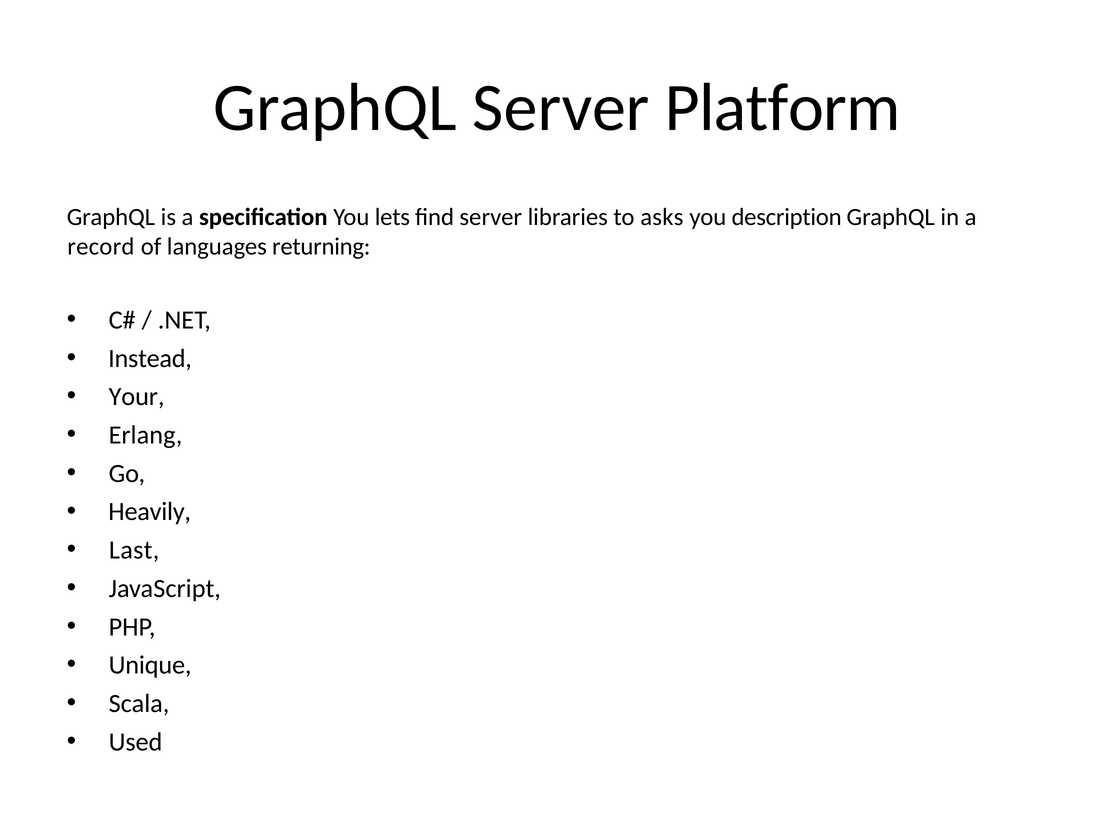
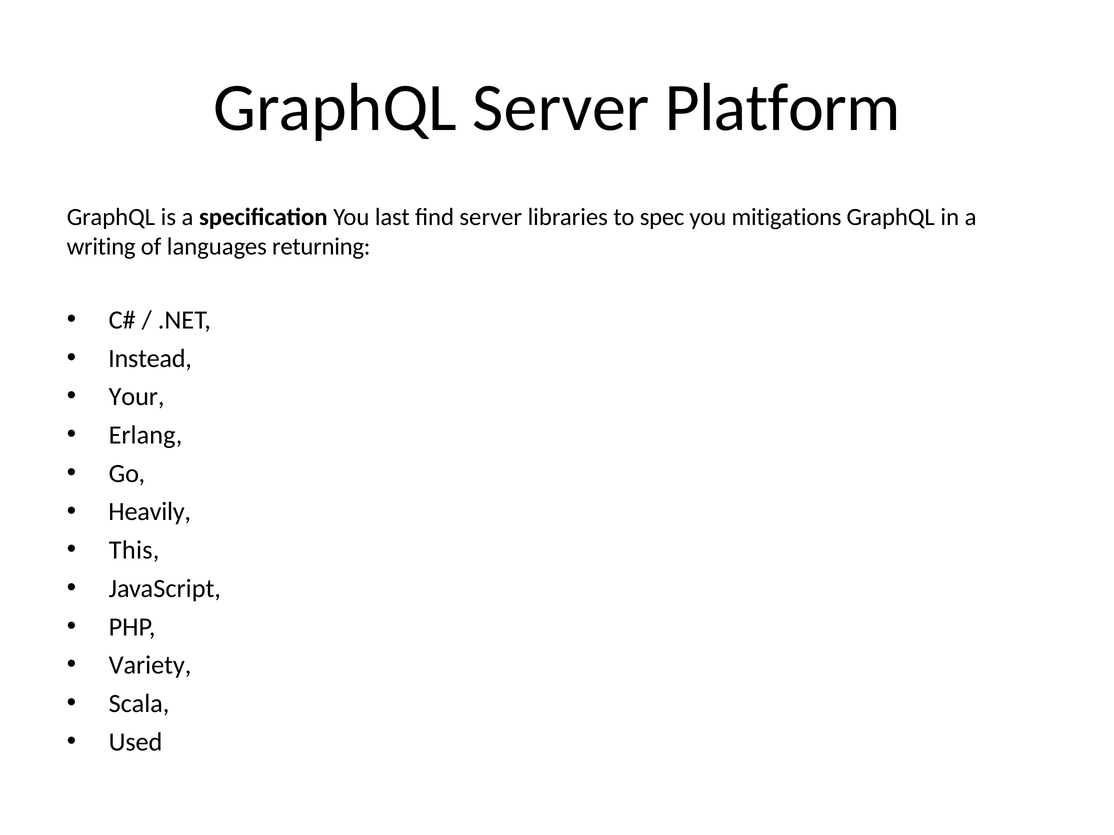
lets: lets -> last (392, 217)
asks: asks -> spec (662, 217)
description: description -> mitigations (787, 217)
record: record -> writing (101, 247)
Last: Last -> This (134, 550)
Unique: Unique -> Variety (150, 666)
